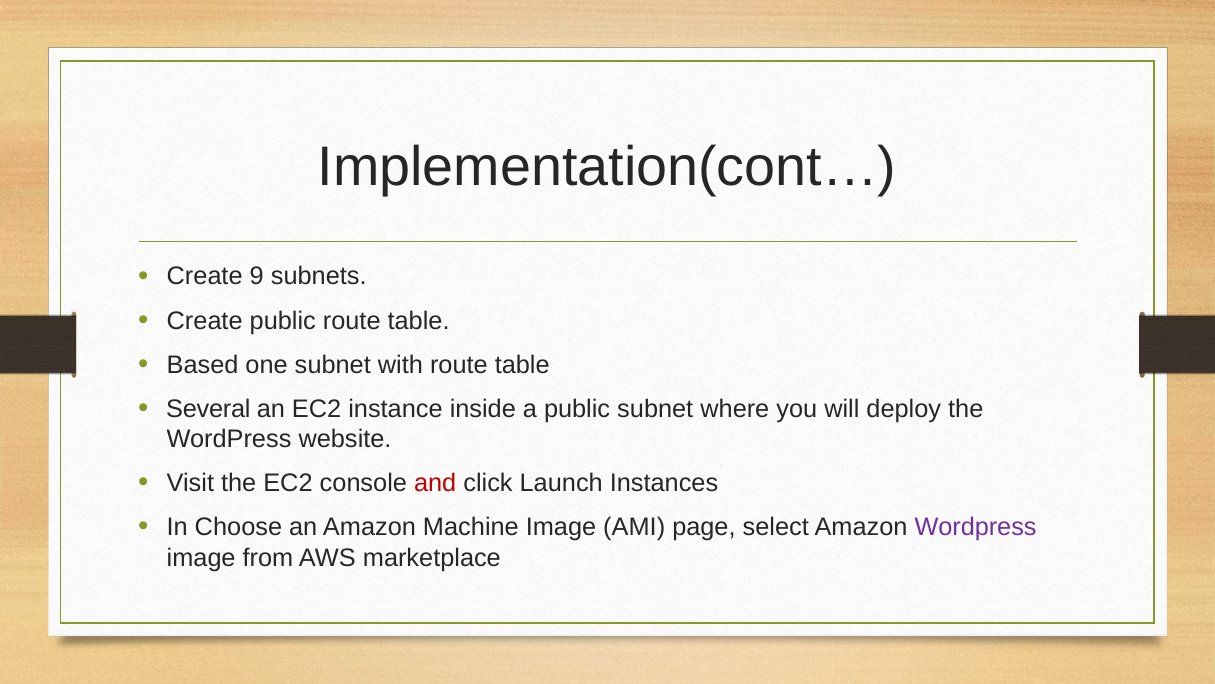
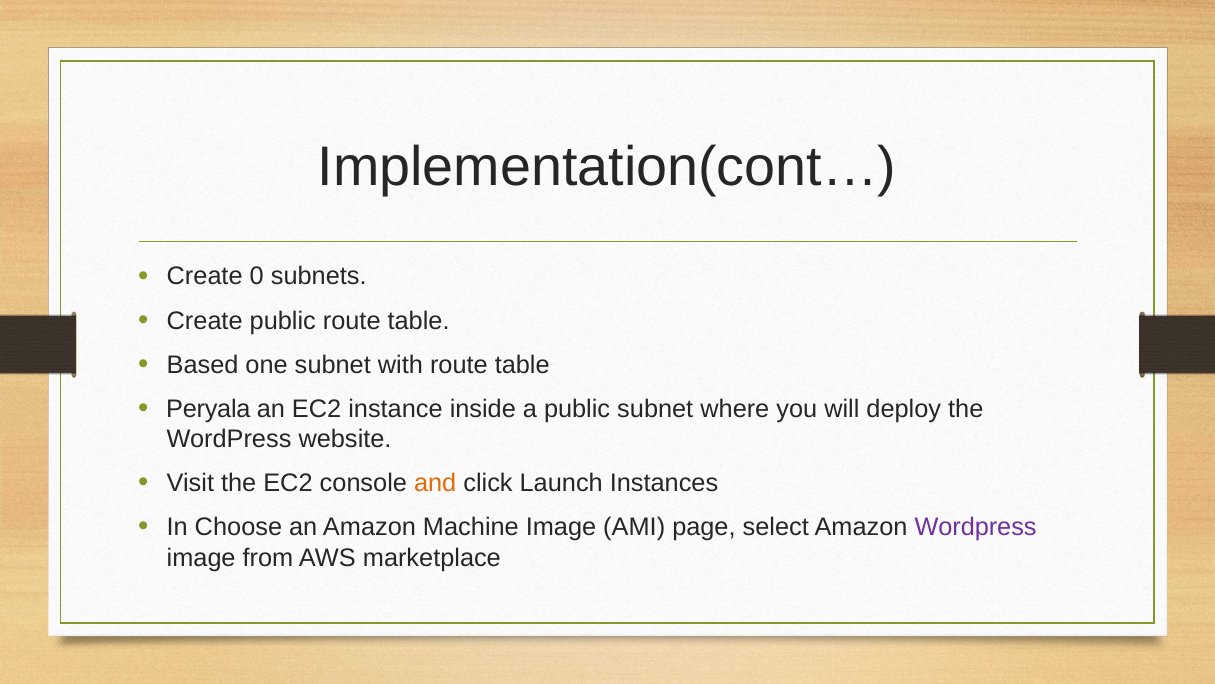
9: 9 -> 0 (257, 276)
Several: Several -> Peryala (208, 409)
and colour: red -> orange (435, 483)
